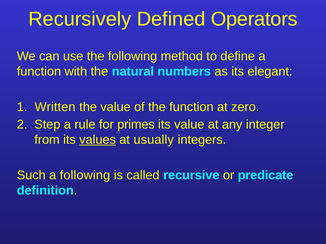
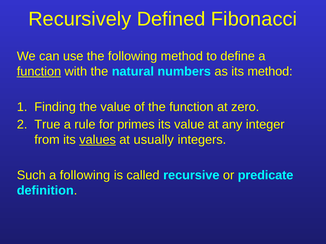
Operators: Operators -> Fibonacci (254, 19)
function underline: none -> present (39, 72)
its elegant: elegant -> method (270, 72)
Written: Written -> Finding (55, 107)
Step: Step -> True (47, 125)
